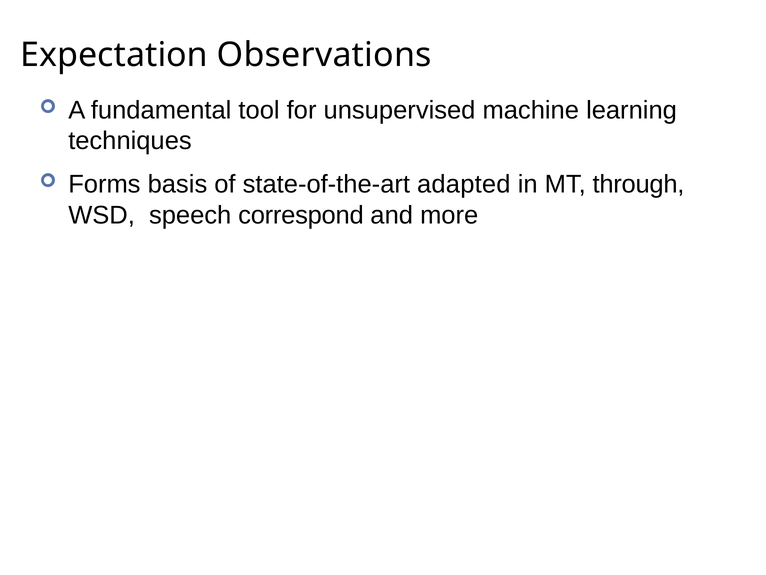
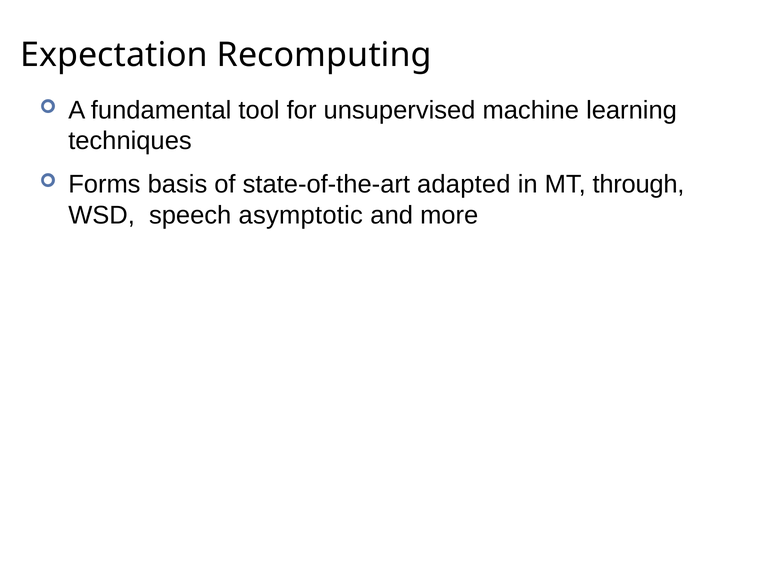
Observations: Observations -> Recomputing (324, 55)
correspond: correspond -> asymptotic (301, 215)
